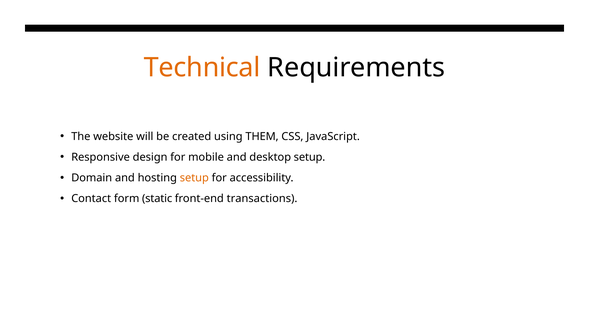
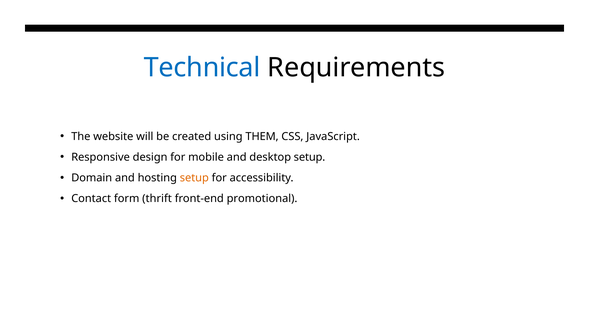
Technical colour: orange -> blue (202, 68)
static: static -> thrift (157, 199)
transactions: transactions -> promotional (262, 199)
